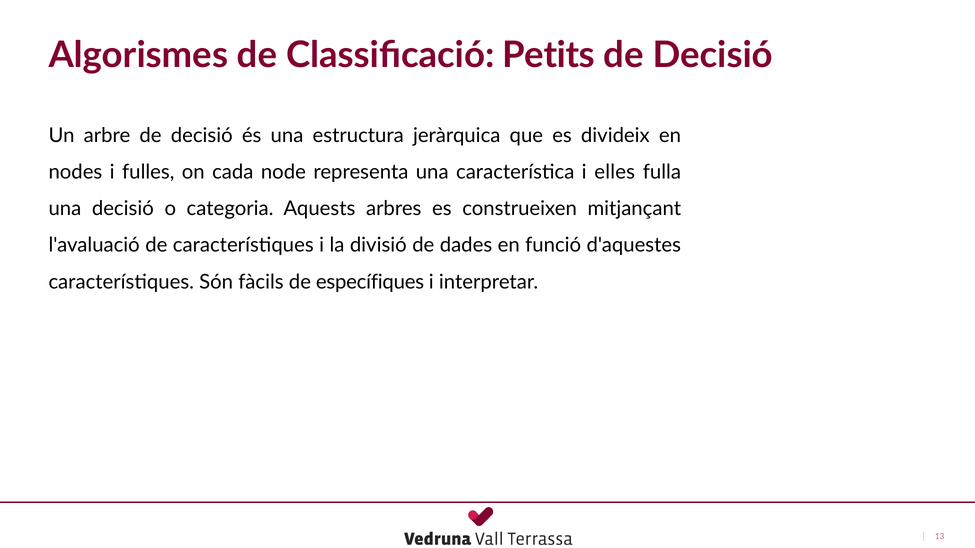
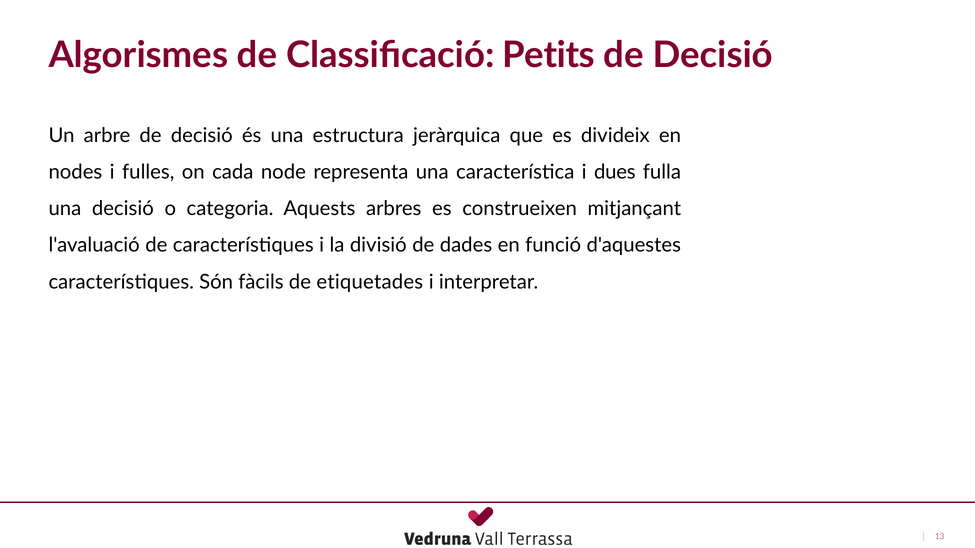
elles: elles -> dues (615, 172)
específiques: específiques -> etiquetades (370, 282)
